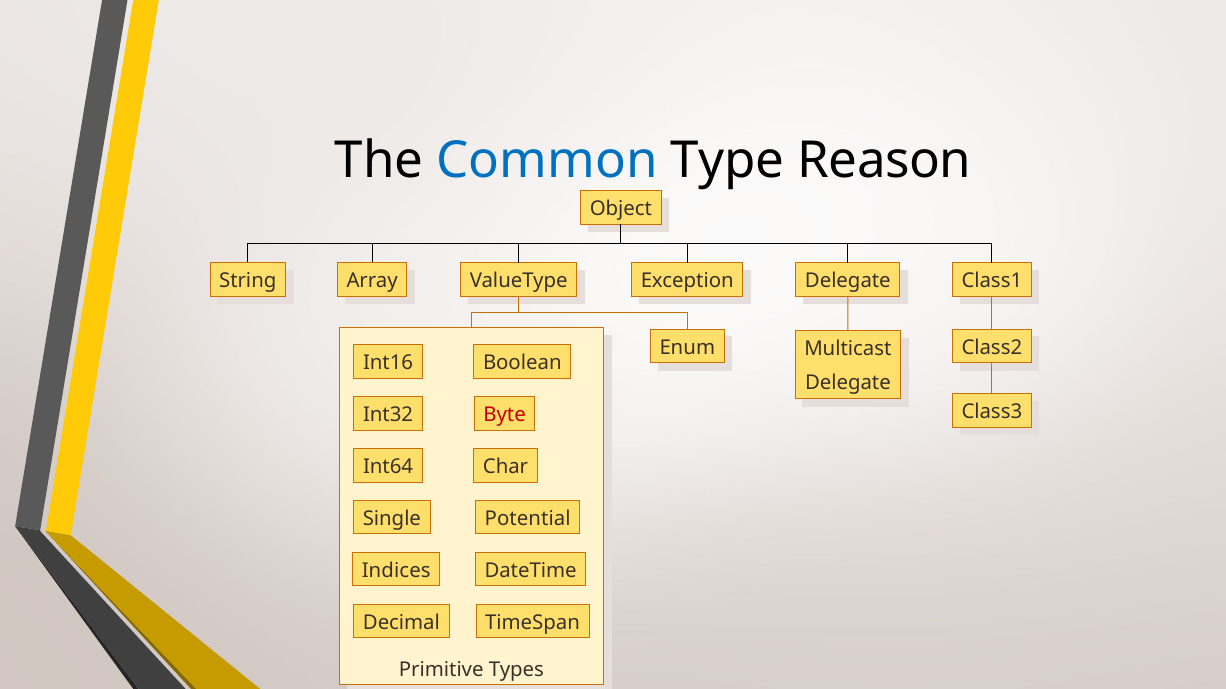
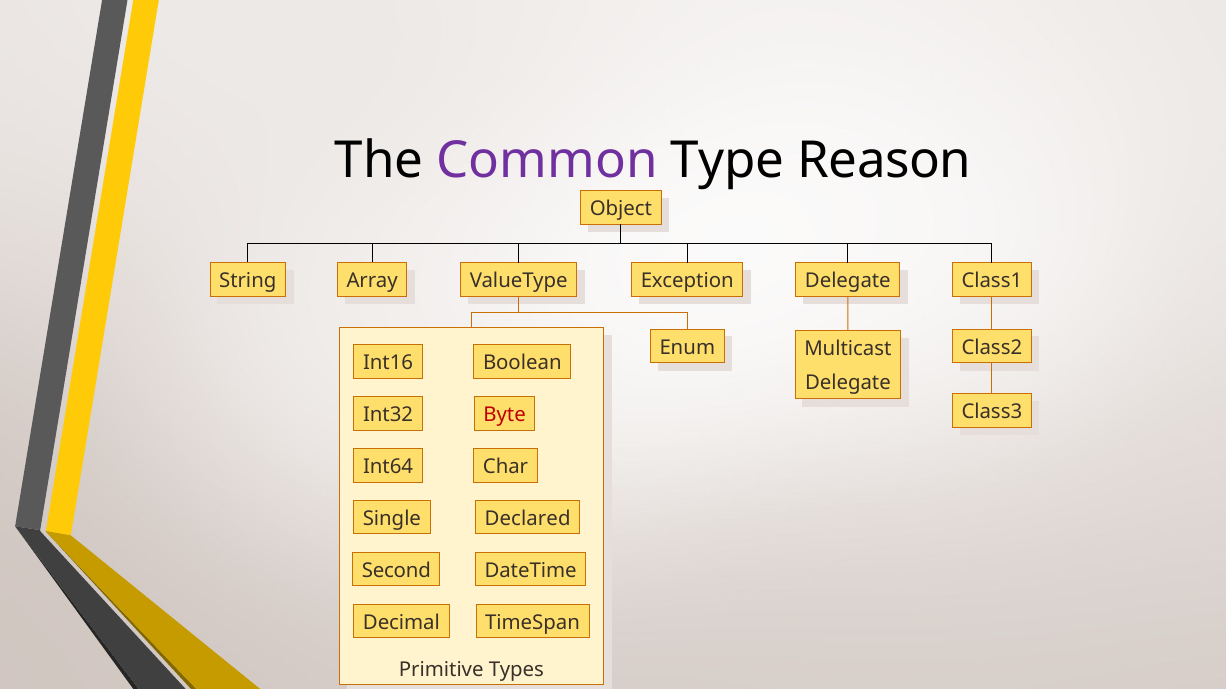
Common colour: blue -> purple (547, 161)
Potential: Potential -> Declared (528, 519)
Indices: Indices -> Second (396, 571)
